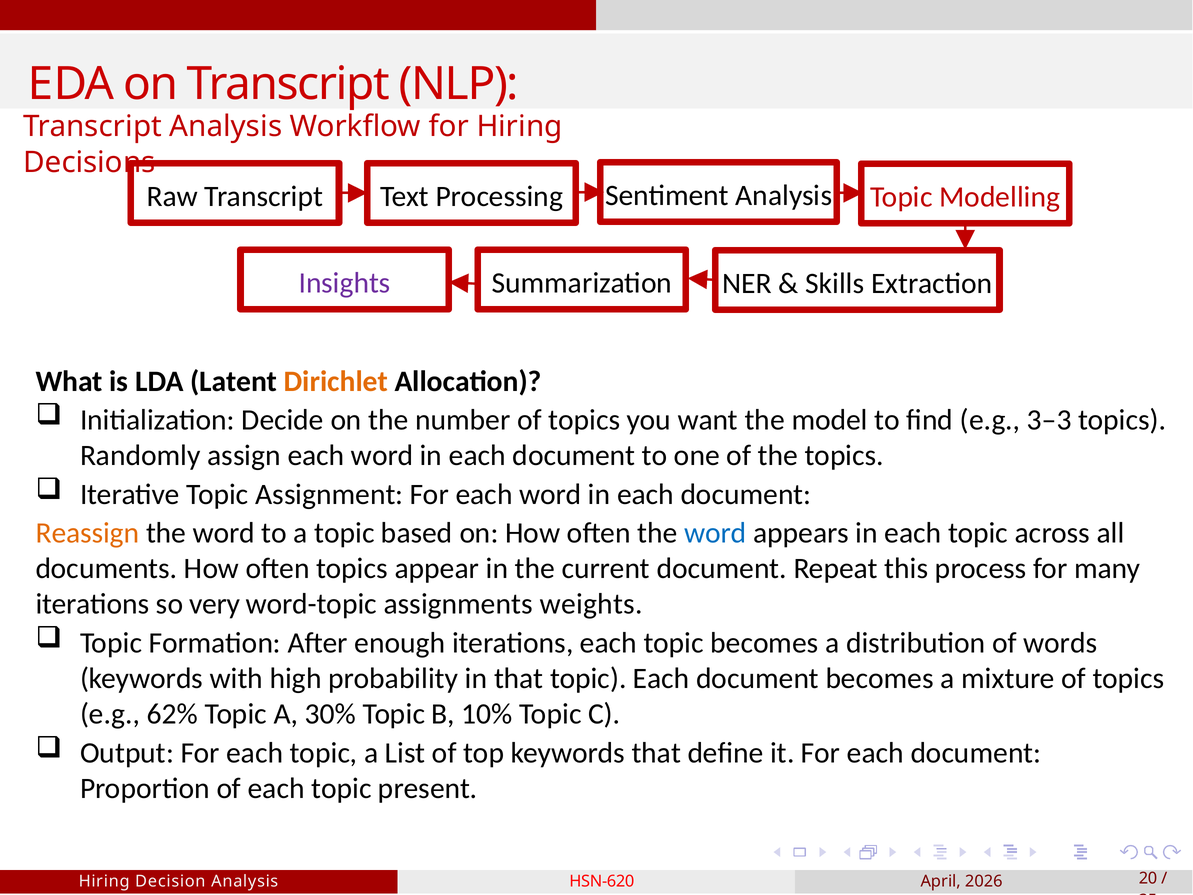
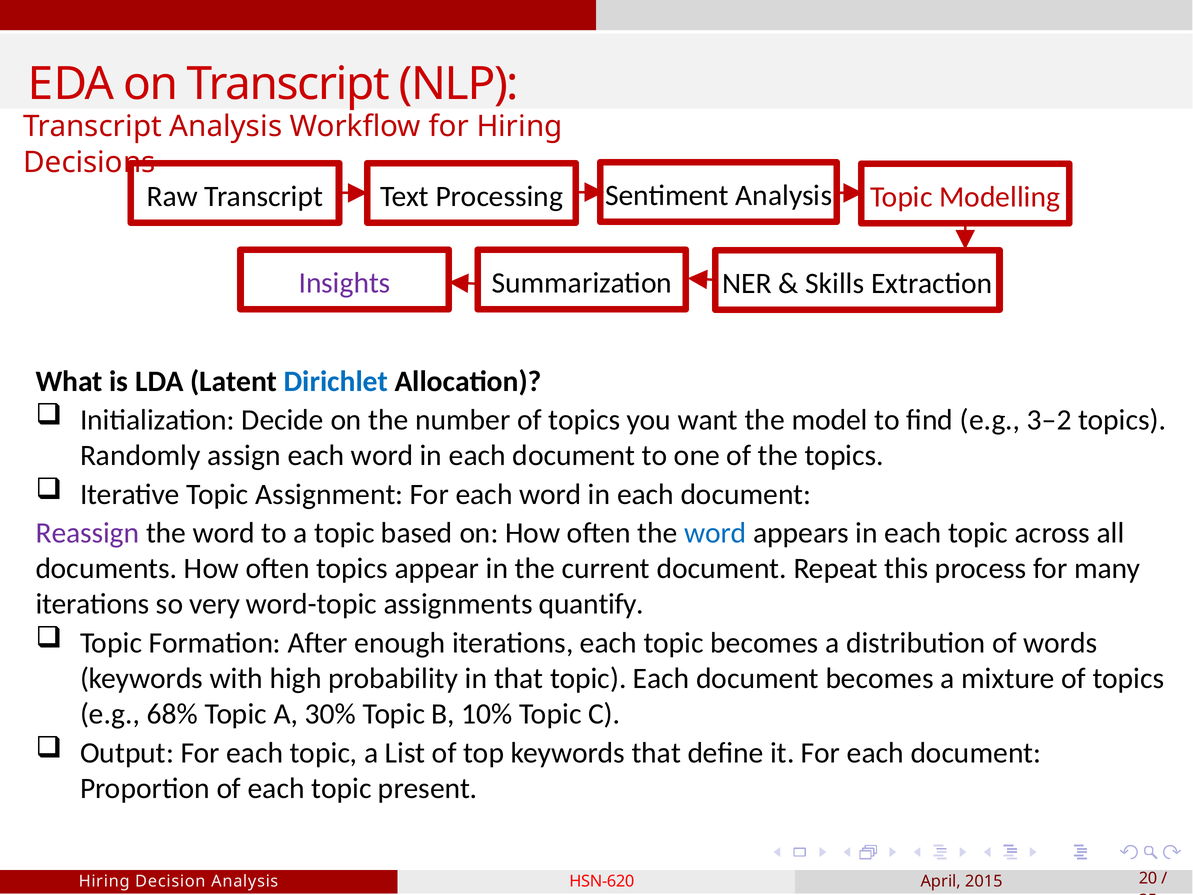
Dirichlet colour: orange -> blue (336, 381)
3–3: 3–3 -> 3–2 (1049, 420)
Reassign colour: orange -> purple (87, 533)
weights: weights -> quantify (591, 605)
62%: 62% -> 68% (172, 714)
2026: 2026 -> 2015 (984, 882)
